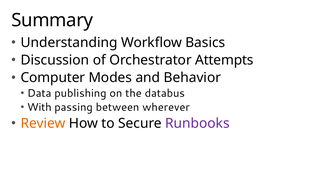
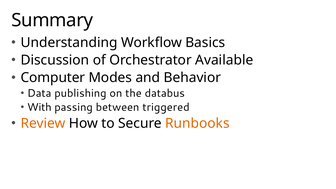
Attempts: Attempts -> Available (224, 60)
wherever: wherever -> triggered (166, 107)
Runbooks colour: purple -> orange (197, 123)
